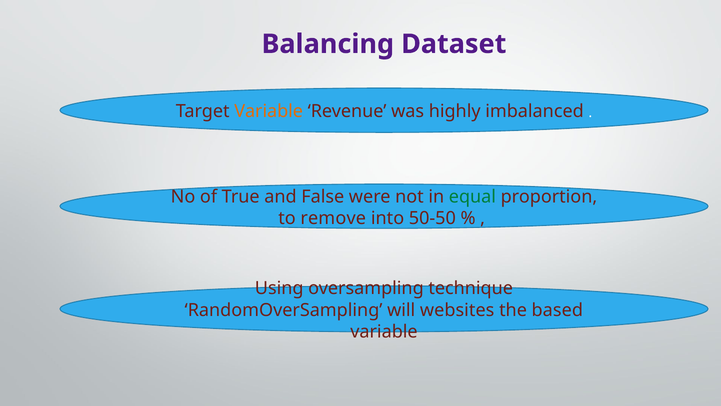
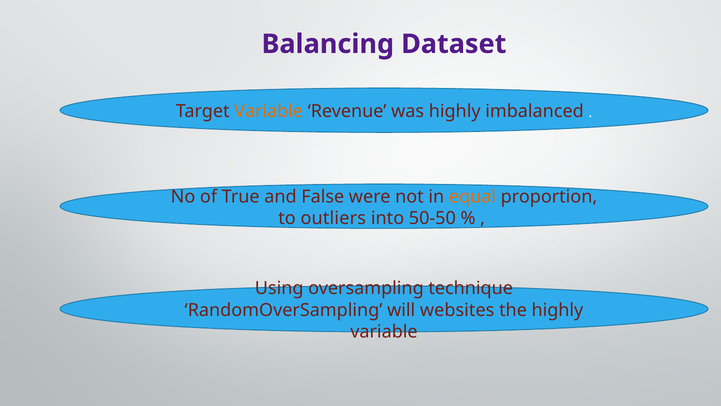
equal colour: green -> orange (472, 196)
remove: remove -> outliers (333, 218)
the based: based -> highly (557, 310)
